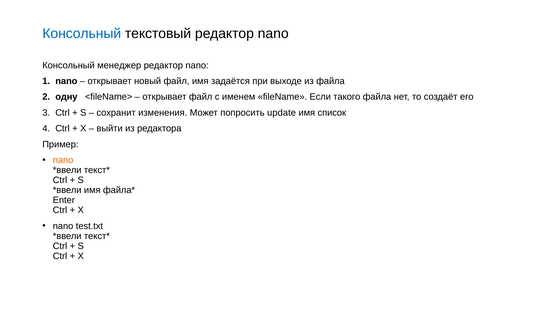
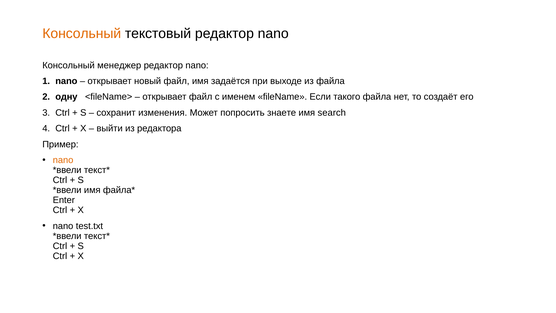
Консольный colour: blue -> orange (82, 34)
update: update -> знаете (282, 113)
список: список -> search (332, 113)
